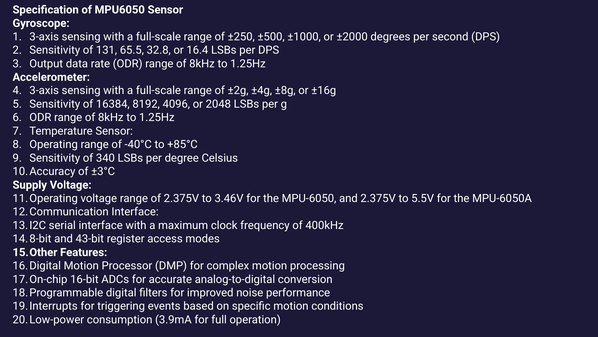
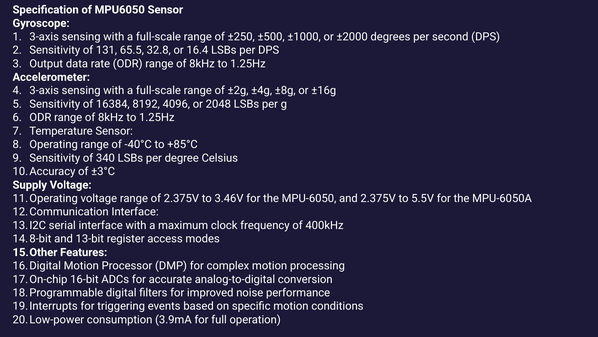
43-bit: 43-bit -> 13-bit (90, 238)
